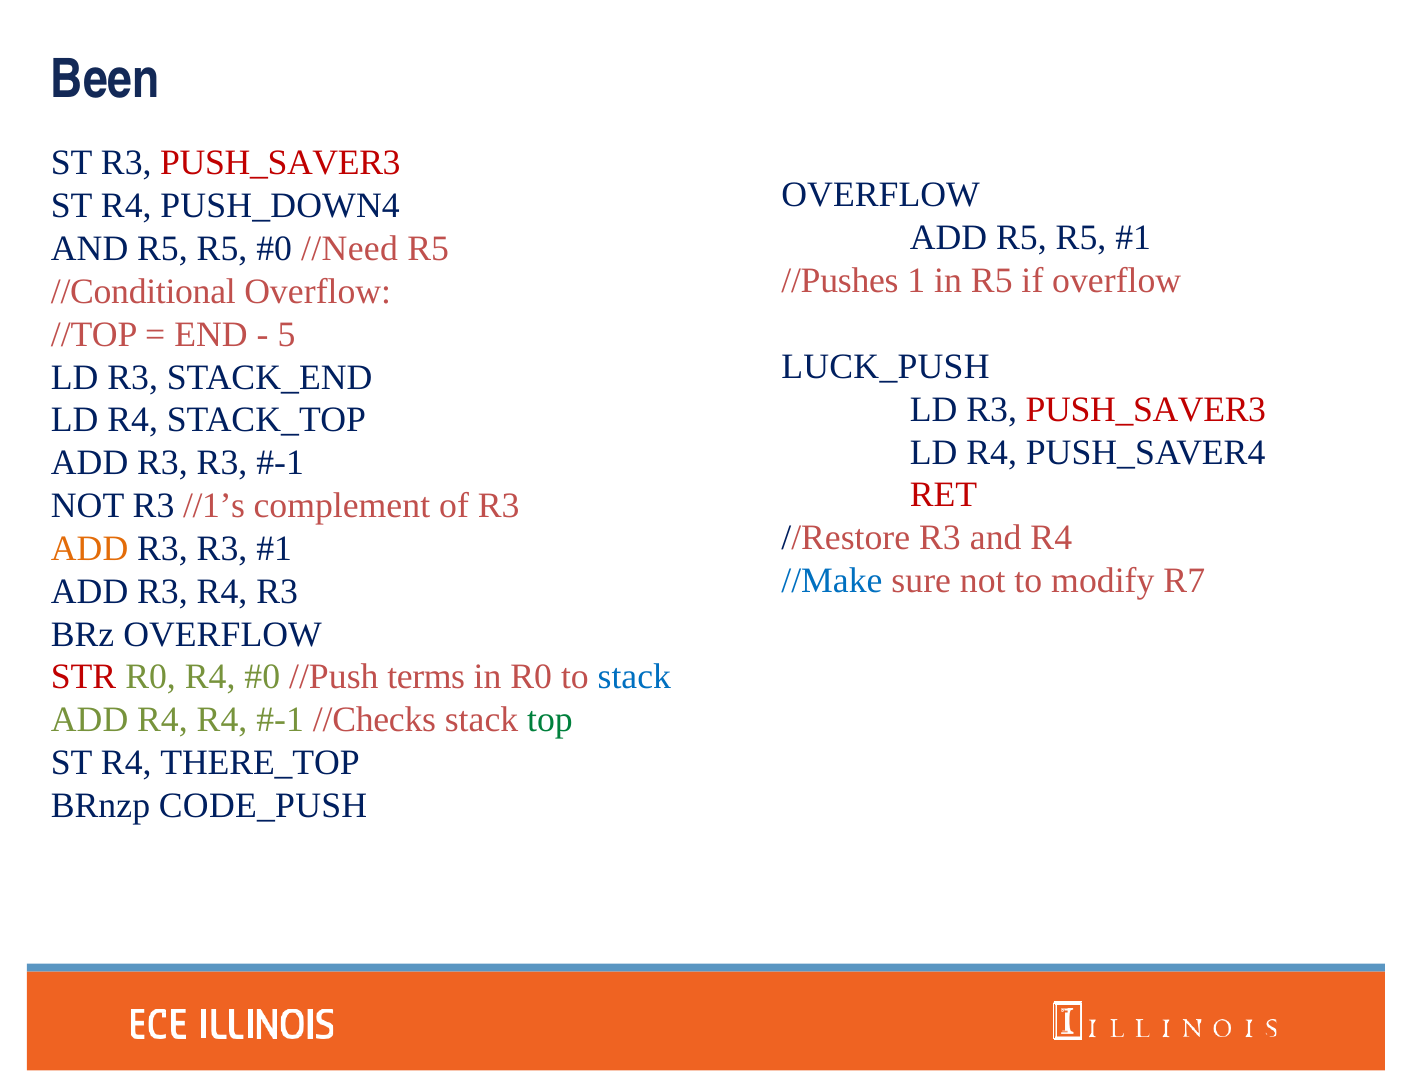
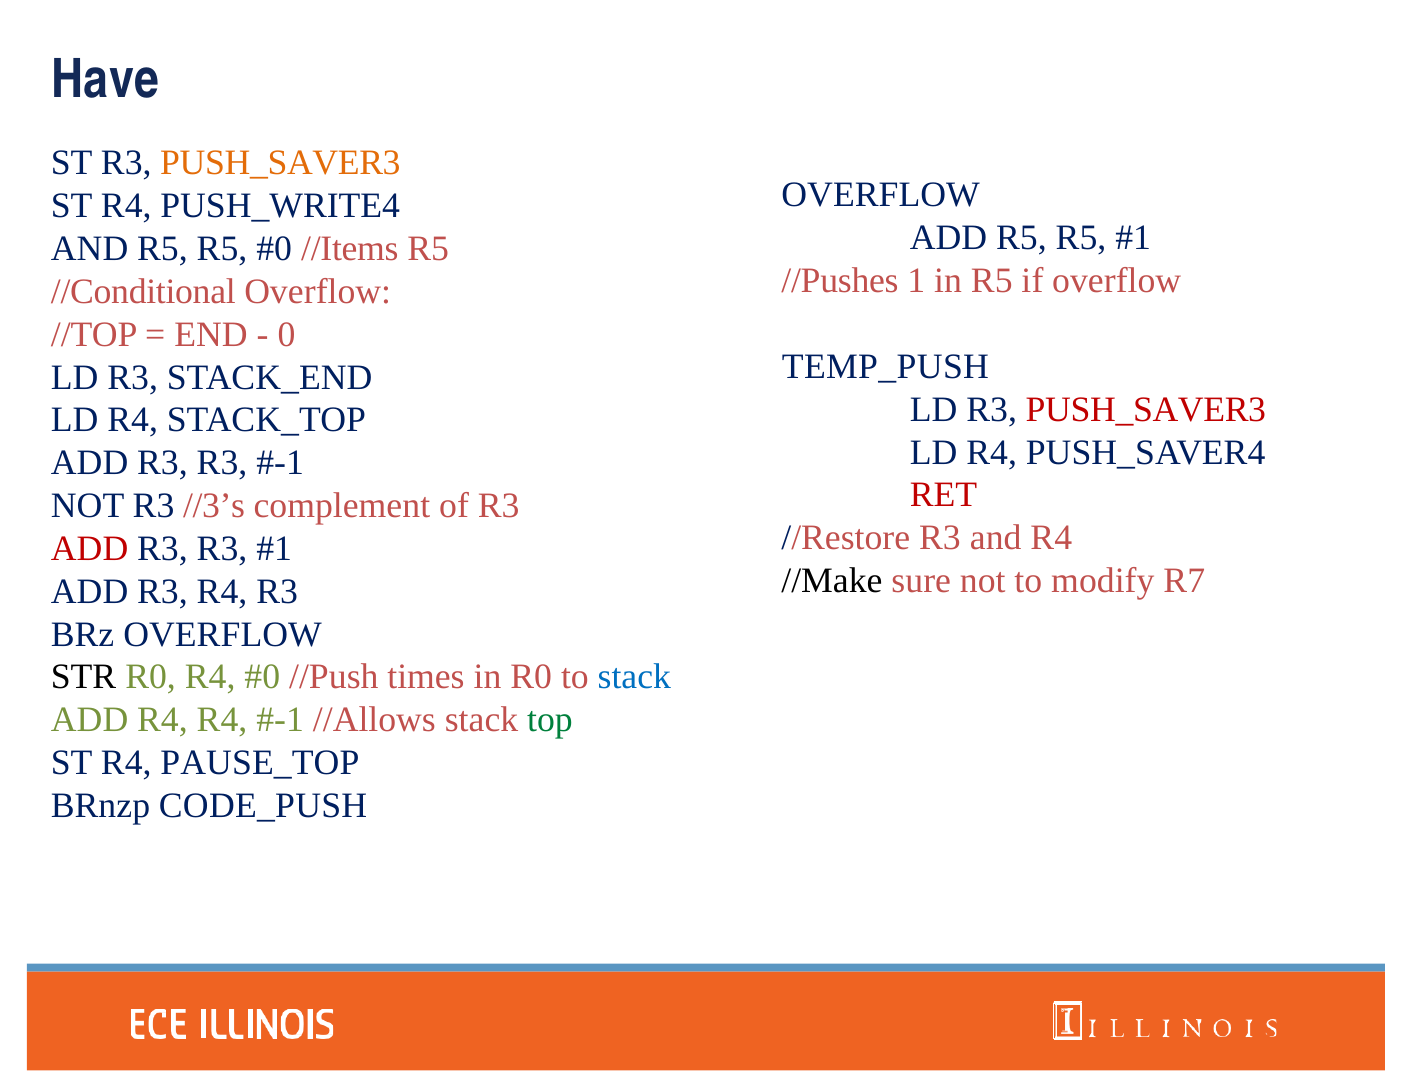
Been: Been -> Have (105, 79)
PUSH_SAVER3 colour: red -> orange (280, 163)
PUSH_DOWN4: PUSH_DOWN4 -> PUSH_WRITE4 (280, 206)
//Need: //Need -> //Items (350, 249)
5: 5 -> 0 (286, 334)
LUCK_PUSH: LUCK_PUSH -> TEMP_PUSH (885, 366)
//1’s: //1’s -> //3’s (214, 506)
ADD colour: orange -> red (90, 549)
//Make colour: blue -> black (832, 581)
STR colour: red -> black (84, 677)
terms: terms -> times (426, 677)
//Checks: //Checks -> //Allows (374, 720)
THERE_TOP: THERE_TOP -> PAUSE_TOP (260, 763)
